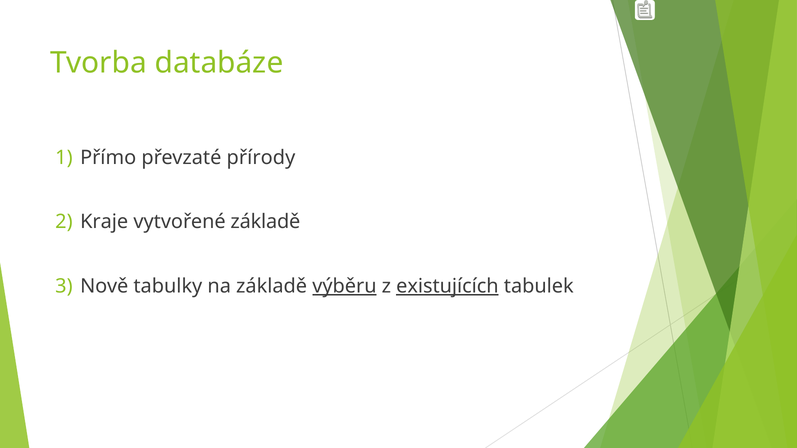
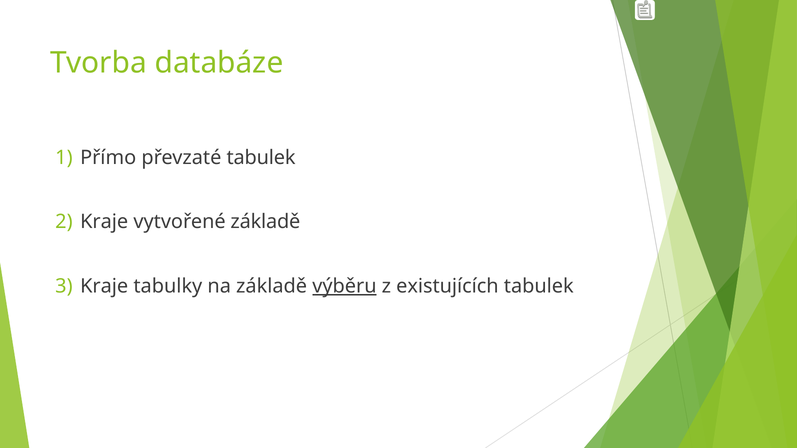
převzaté přírody: přírody -> tabulek (261, 158)
Nově: Nově -> Kraje (104, 286)
existujících underline: present -> none (447, 286)
